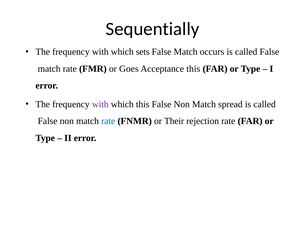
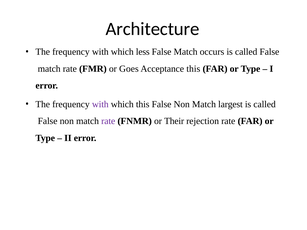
Sequentially: Sequentially -> Architecture (153, 29)
sets: sets -> less (143, 52)
spread: spread -> largest (230, 104)
rate colour: blue -> purple (108, 121)
